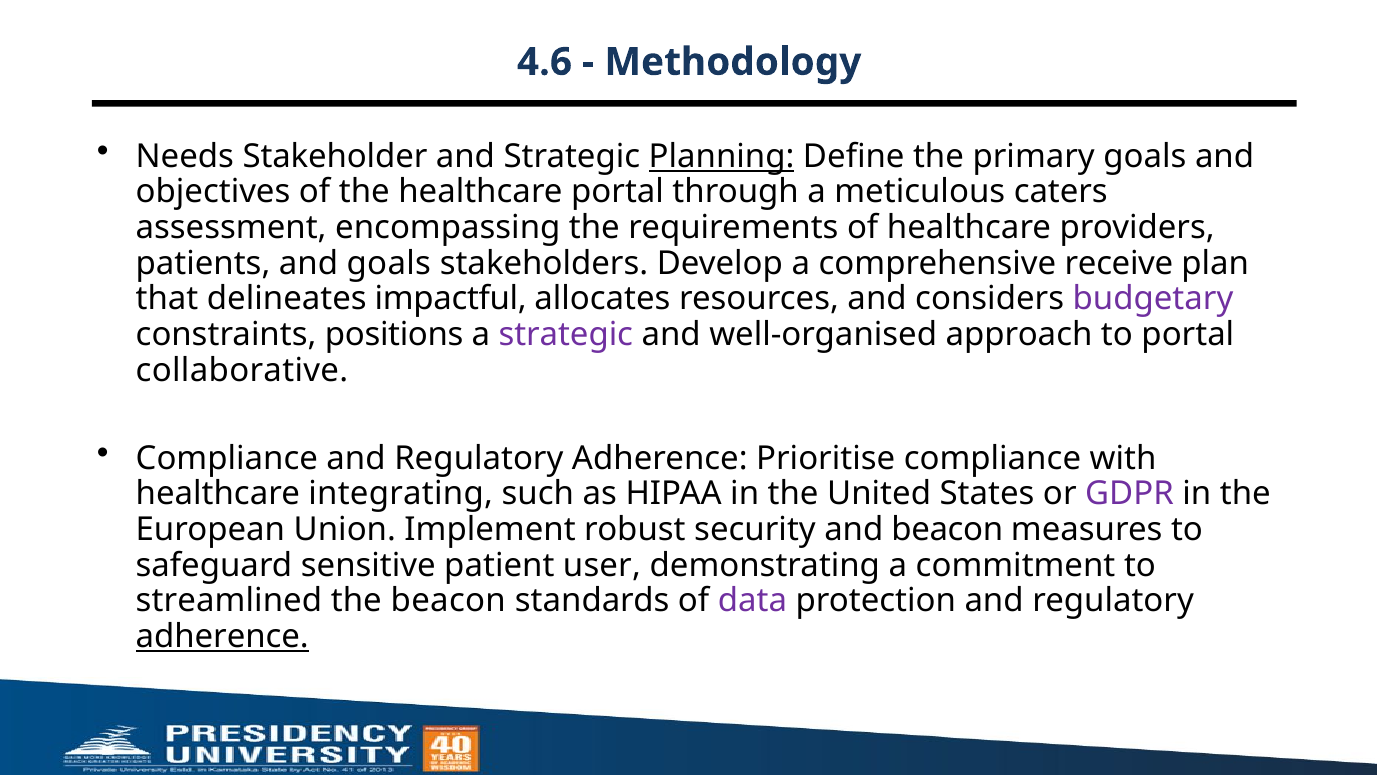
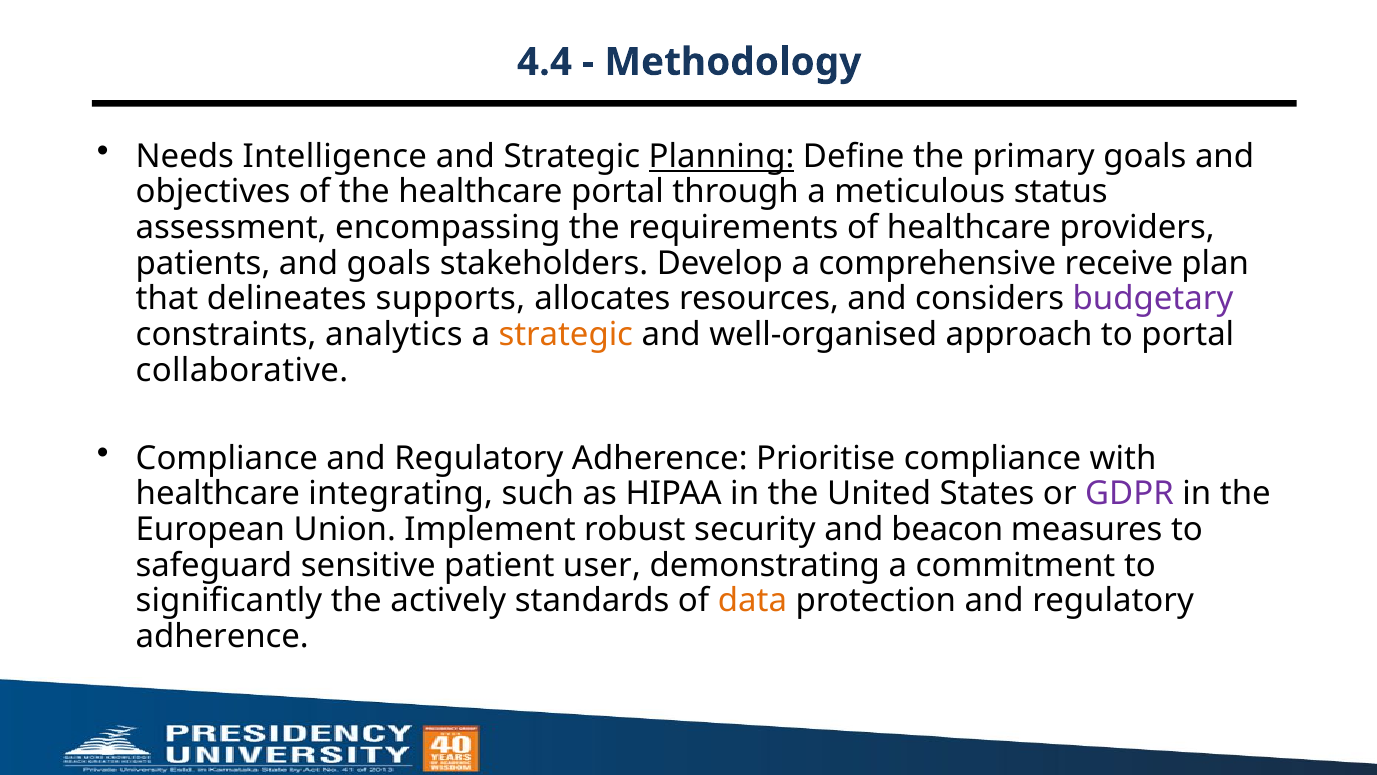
4.6: 4.6 -> 4.4 (544, 62)
Stakeholder: Stakeholder -> Intelligence (335, 156)
caters: caters -> status (1061, 192)
impactful: impactful -> supports (450, 299)
positions: positions -> analytics (394, 334)
strategic colour: purple -> orange (566, 334)
streamlined: streamlined -> significantly (229, 600)
the beacon: beacon -> actively (448, 600)
data colour: purple -> orange (752, 600)
adherence underline: present -> none (222, 636)
